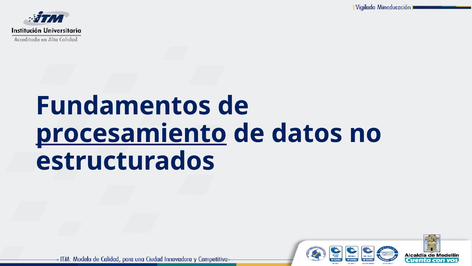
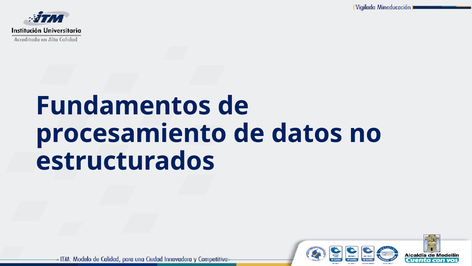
procesamiento underline: present -> none (131, 133)
